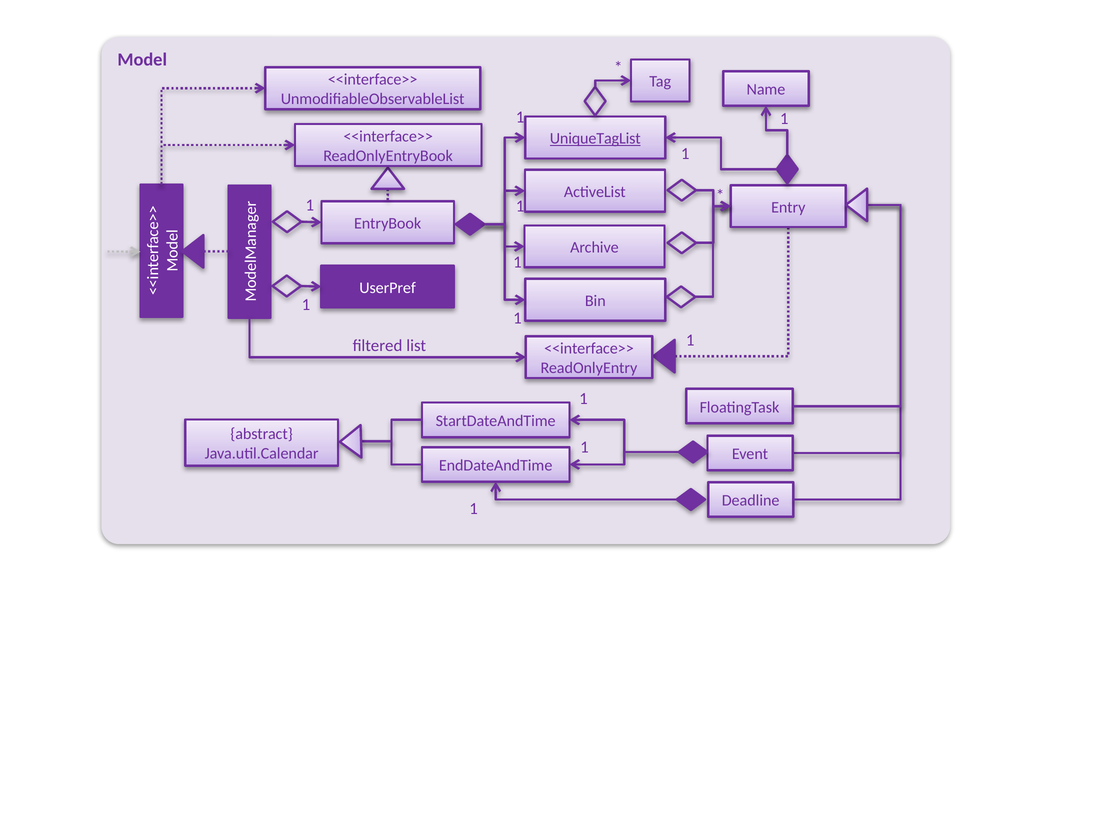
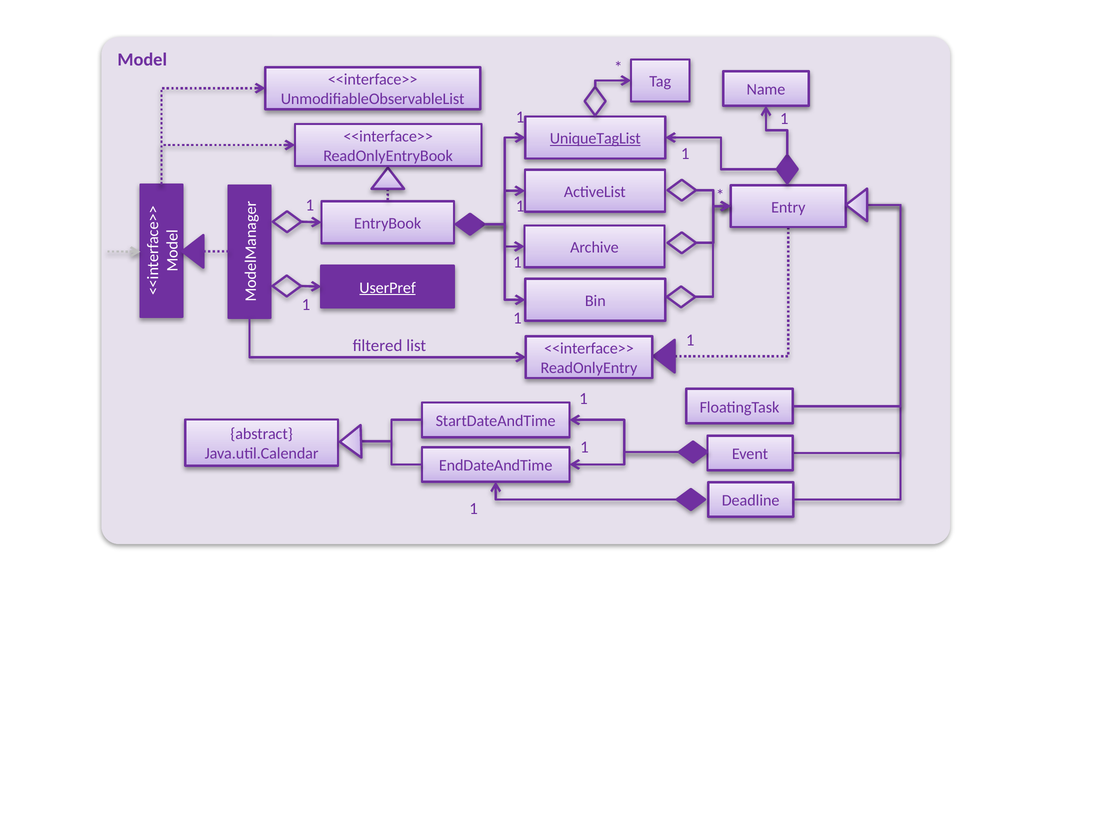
UserPref underline: none -> present (388, 288)
